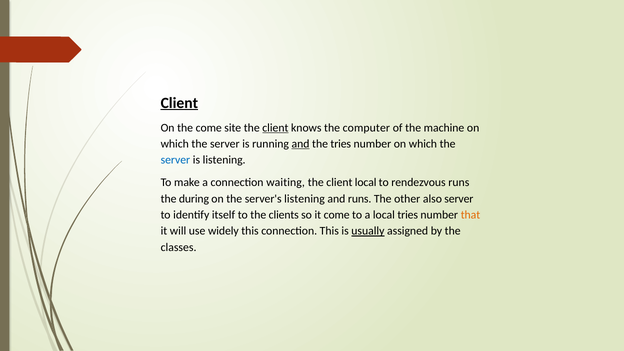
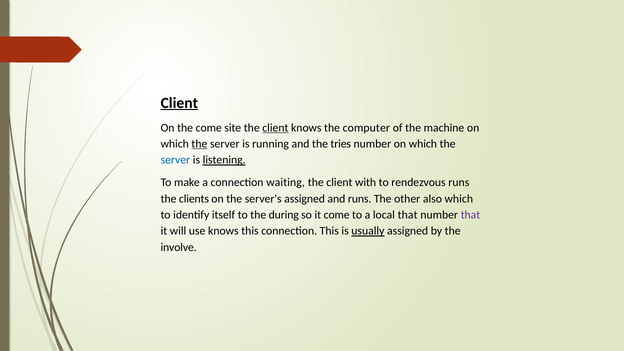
the underline: none -> present (199, 144)
and underline: present -> none (301, 144)
listening underline: none -> present (224, 160)
client local: local -> with (366, 183)
during: during -> clients (194, 199)
server's listening: listening -> assigned (305, 199)
also server: server -> which (459, 199)
clients: clients -> during (284, 215)
local tries: tries -> that (408, 215)
that colour: orange -> purple (470, 215)
use widely: widely -> knows (223, 231)
classes: classes -> involve (179, 247)
